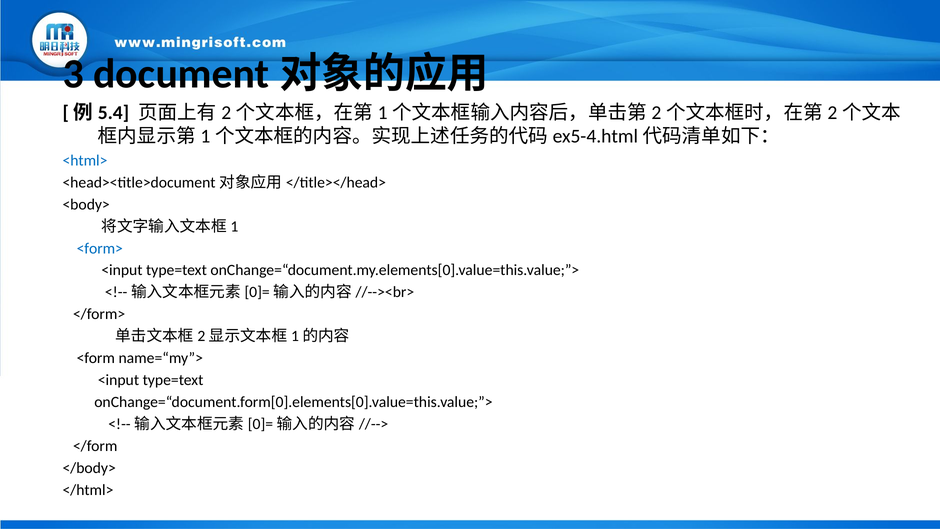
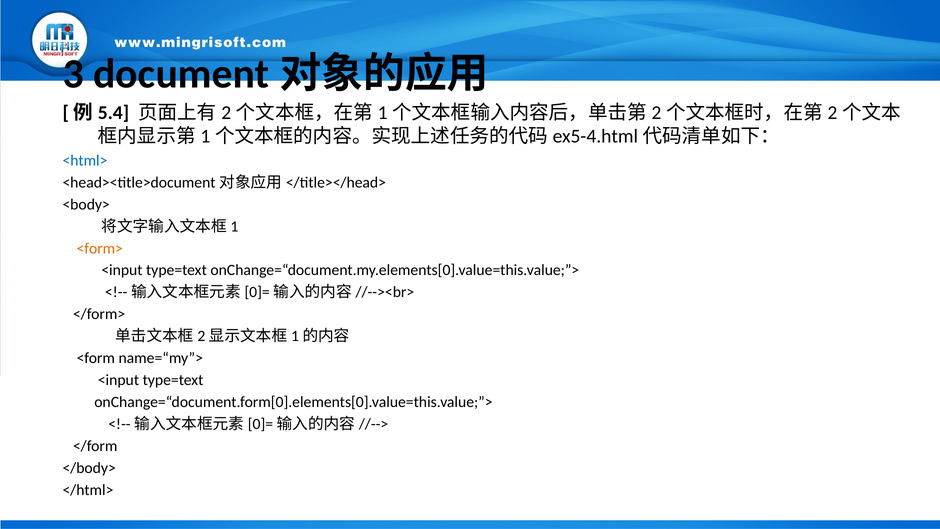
<form> colour: blue -> orange (100, 248)
